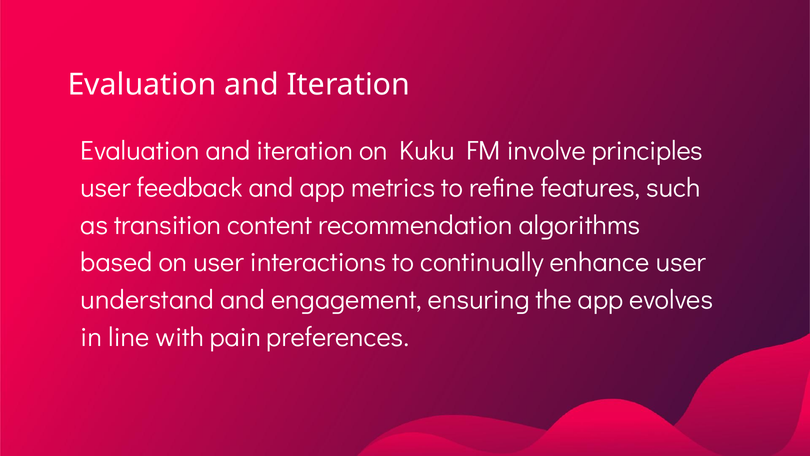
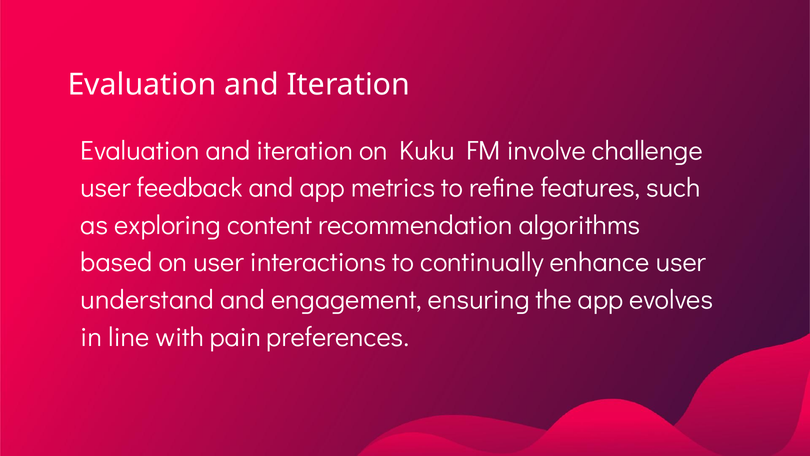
principles: principles -> challenge (647, 151)
transition: transition -> exploring (168, 225)
